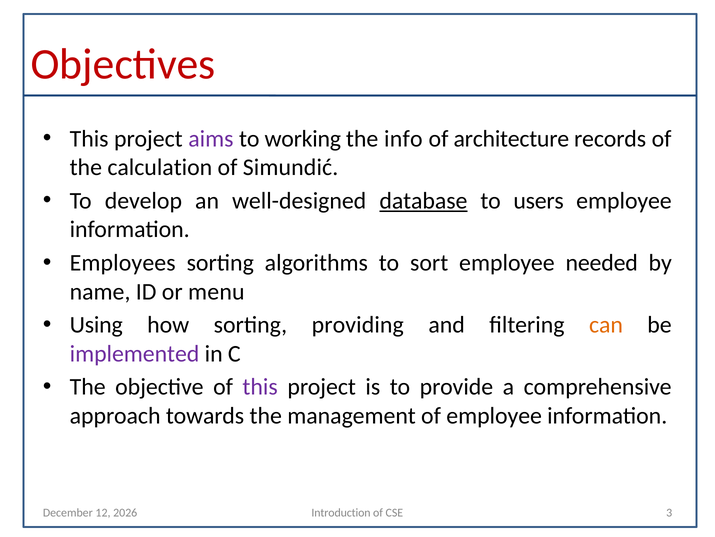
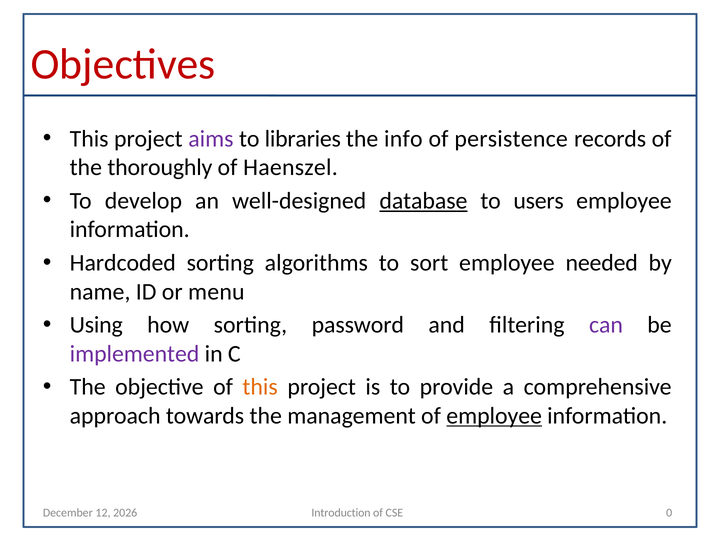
working: working -> libraries (303, 139)
architecture: architecture -> persistence (511, 139)
calculation: calculation -> thoroughly (160, 167)
Simundić: Simundić -> Haenszel (290, 167)
Employees: Employees -> Hardcoded (123, 263)
providing: providing -> password (358, 325)
can colour: orange -> purple (606, 325)
this colour: purple -> orange (260, 387)
employee underline: none -> present (494, 415)
3: 3 -> 0 (669, 512)
